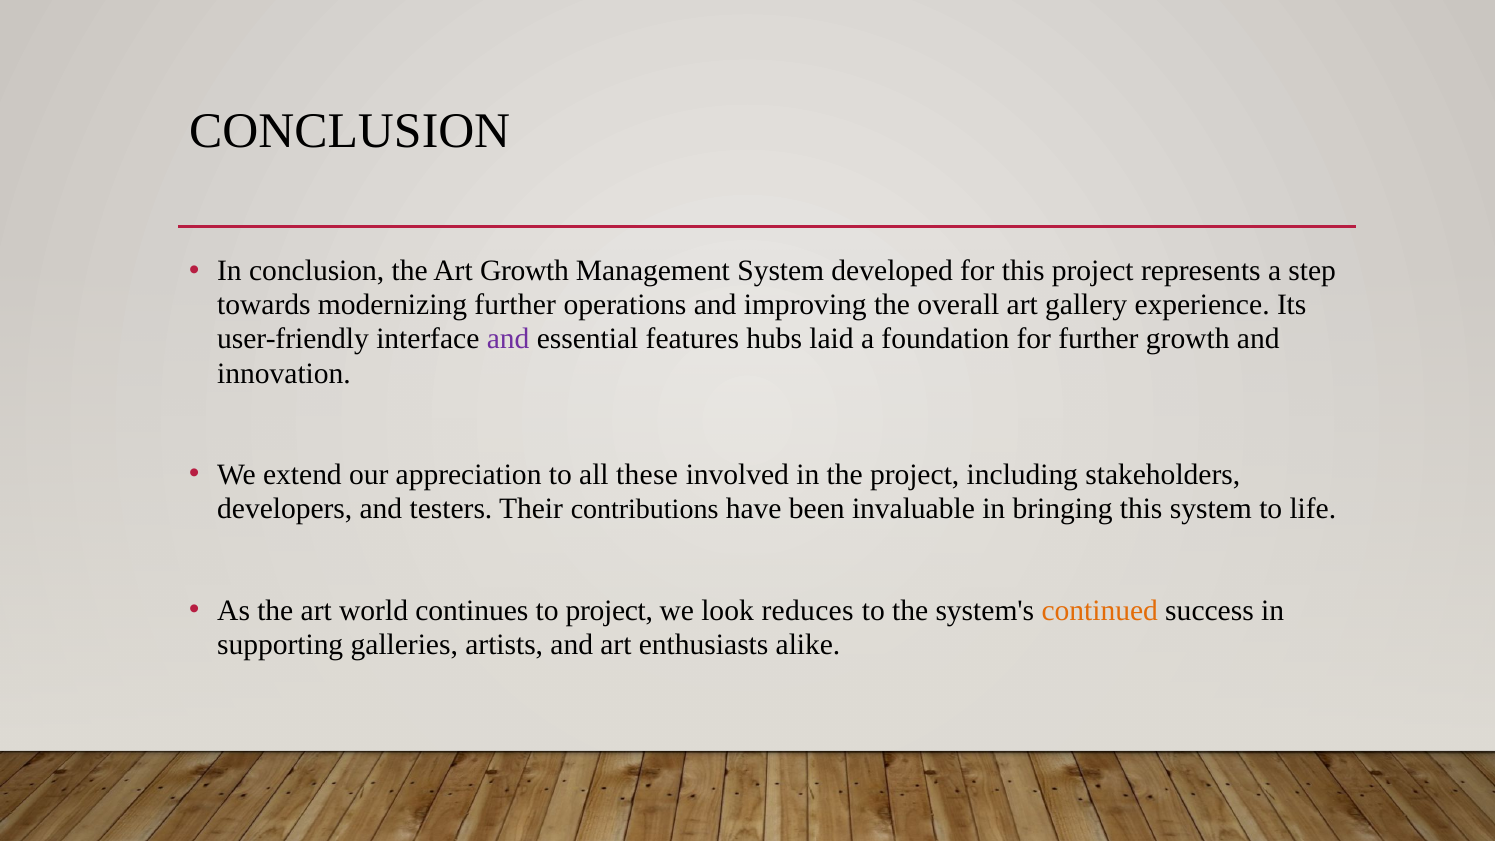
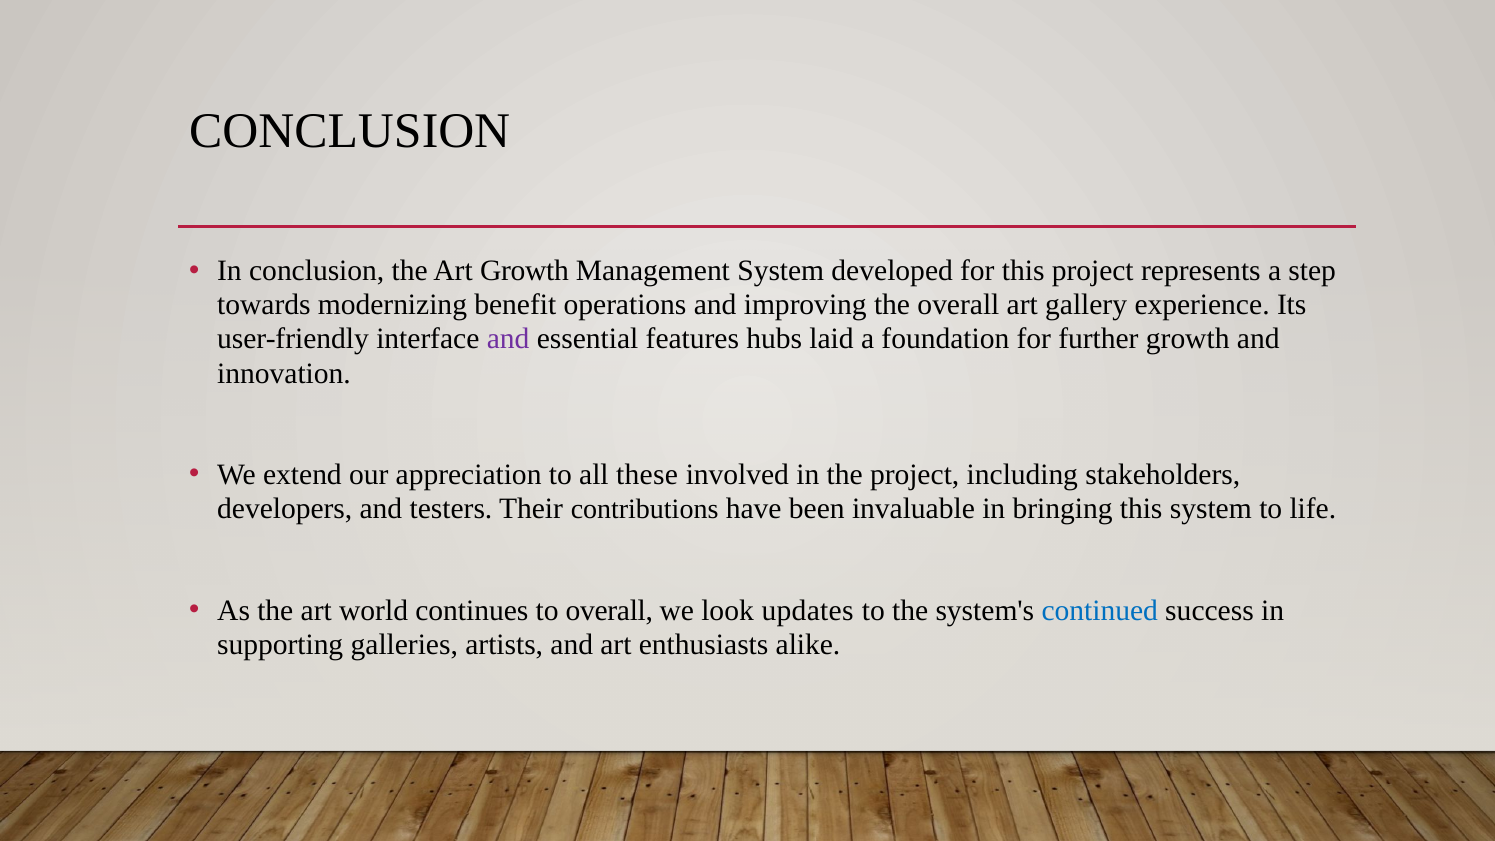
modernizing further: further -> benefit (515, 305)
to project: project -> overall (609, 610)
reduces: reduces -> updates (808, 610)
continued colour: orange -> blue (1100, 610)
